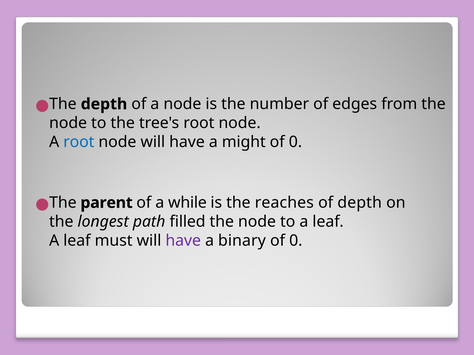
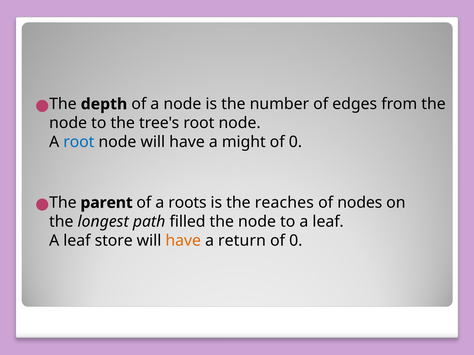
while: while -> roots (187, 203)
of depth: depth -> nodes (360, 203)
must: must -> store (114, 241)
have colour: purple -> orange (183, 241)
binary: binary -> return (242, 241)
